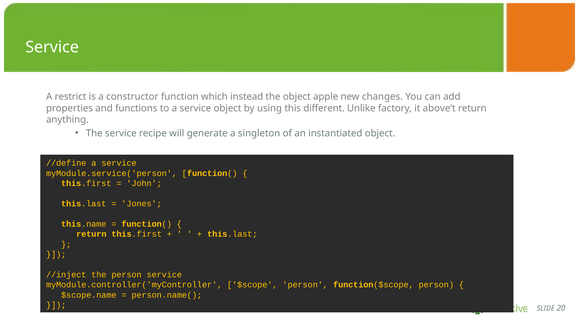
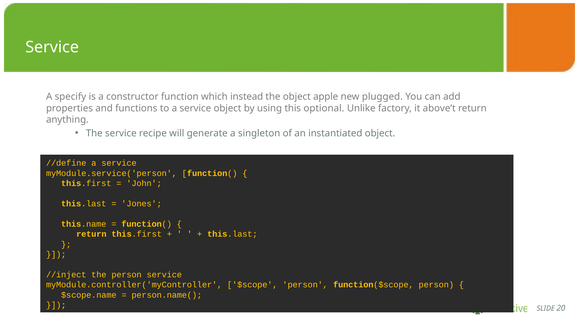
restrict: restrict -> specify (70, 96)
changes: changes -> plugged (382, 96)
different: different -> optional (324, 108)
